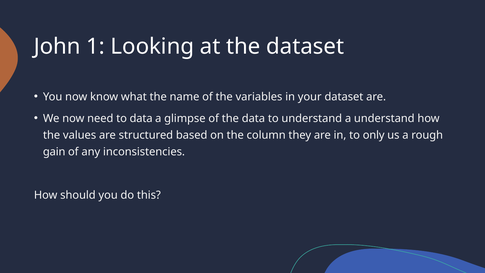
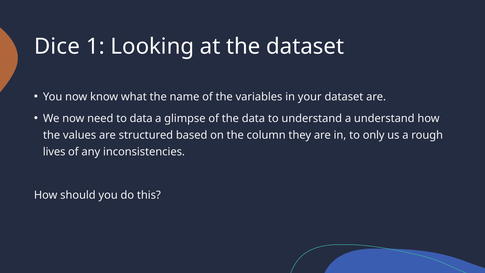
John: John -> Dice (57, 46)
gain: gain -> lives (54, 152)
